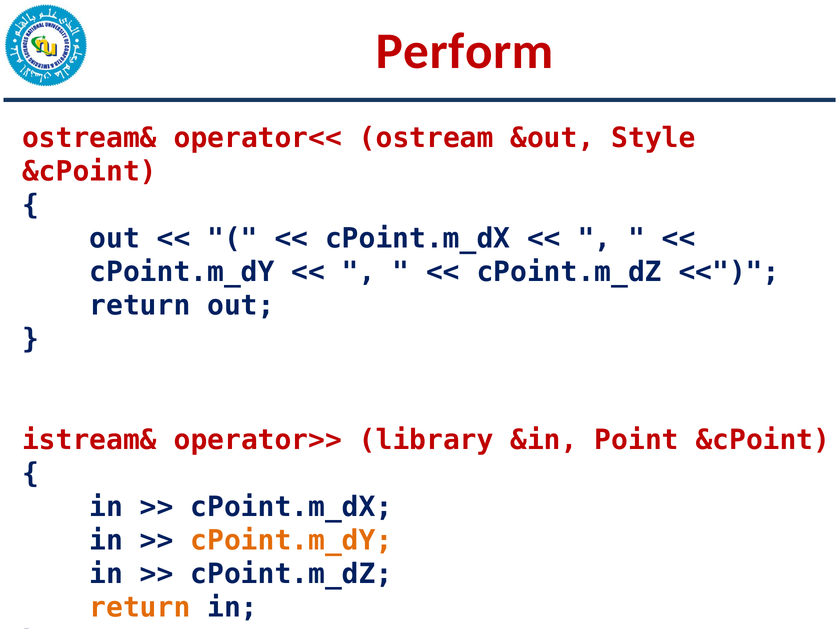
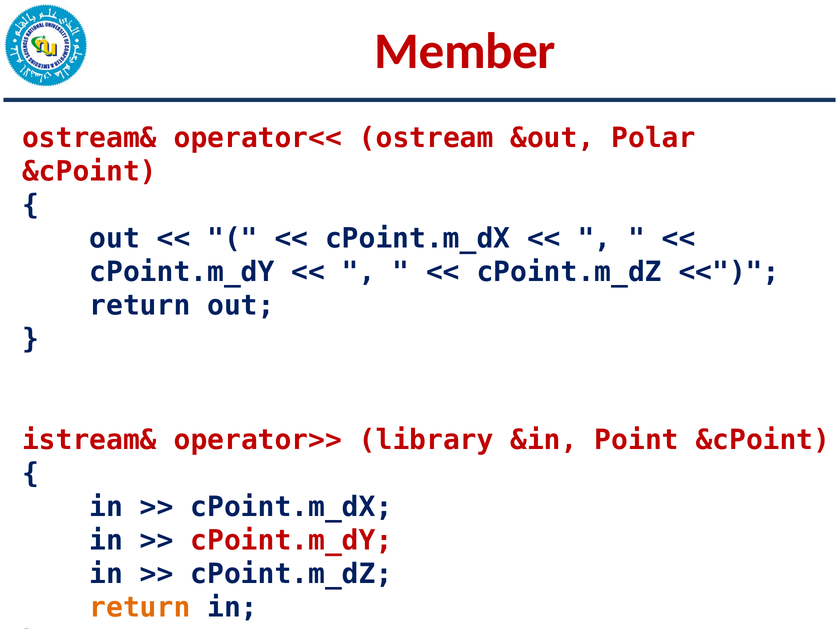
Perform: Perform -> Member (465, 51)
Style: Style -> Polar (653, 138)
cPoint.m_dY colour: orange -> red (291, 541)
